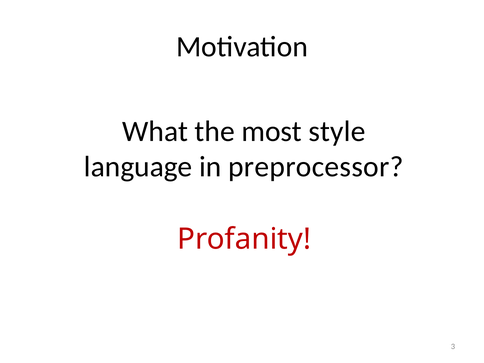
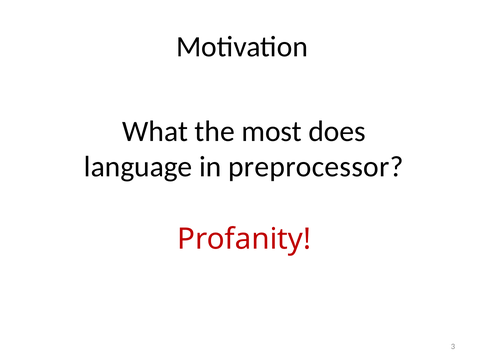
style: style -> does (337, 131)
